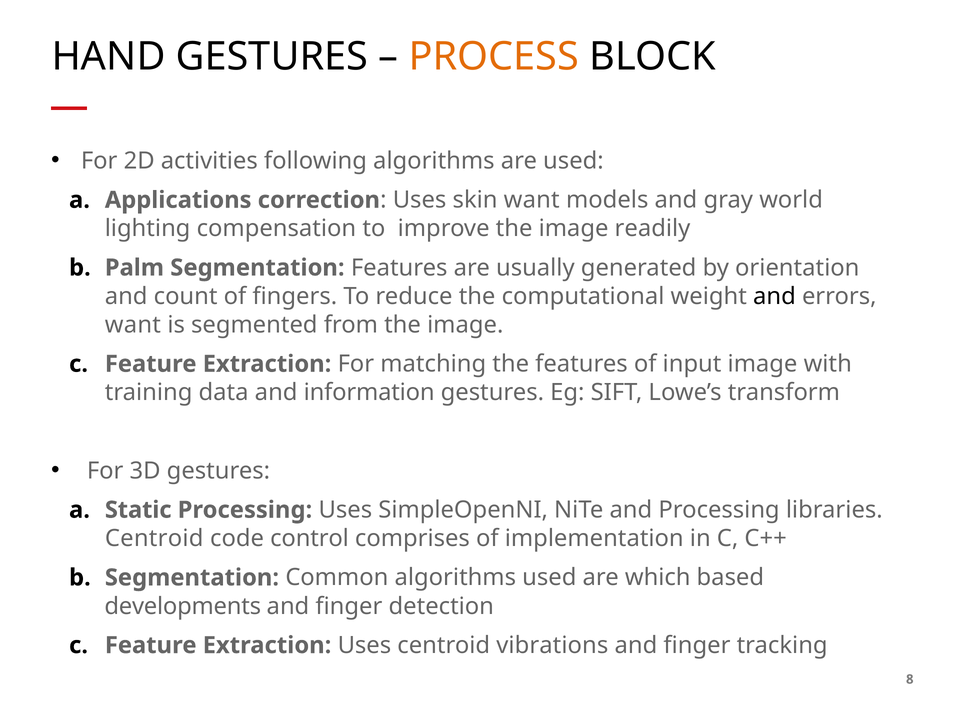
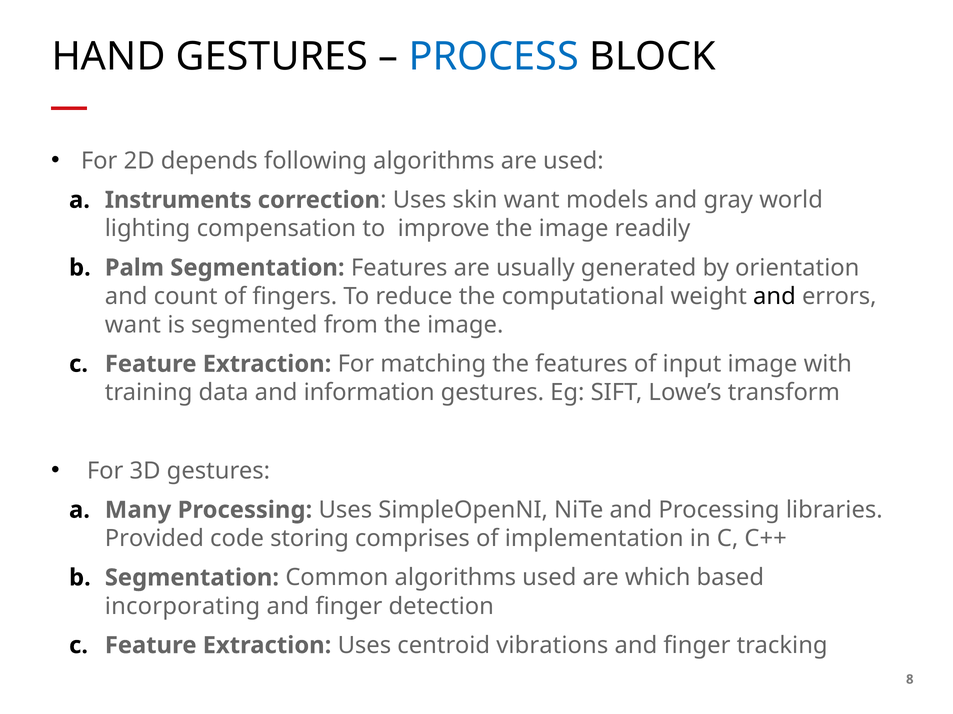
PROCESS colour: orange -> blue (494, 56)
activities: activities -> depends (209, 161)
Applications: Applications -> Instruments (178, 200)
Static: Static -> Many (138, 510)
Centroid: Centroid -> Provided (154, 539)
control: control -> storing (310, 539)
developments: developments -> incorporating (183, 607)
